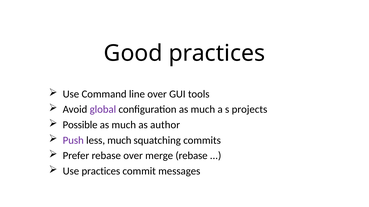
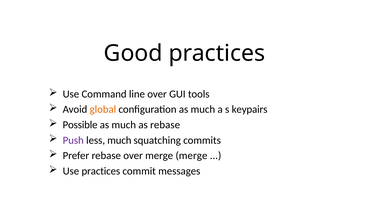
global colour: purple -> orange (103, 110)
projects: projects -> keypairs (250, 110)
as author: author -> rebase (165, 125)
merge rebase: rebase -> merge (191, 156)
